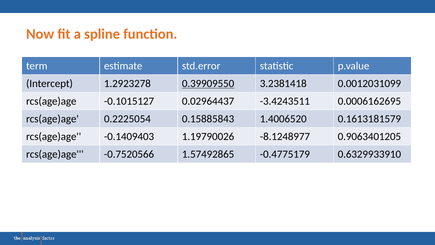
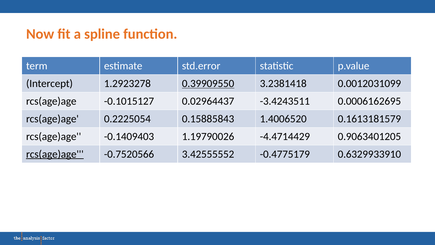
-8.1248977: -8.1248977 -> -4.4714429 (285, 136)
rcs(age)age underline: none -> present (55, 154)
1.57492865: 1.57492865 -> 3.42555552 (208, 154)
